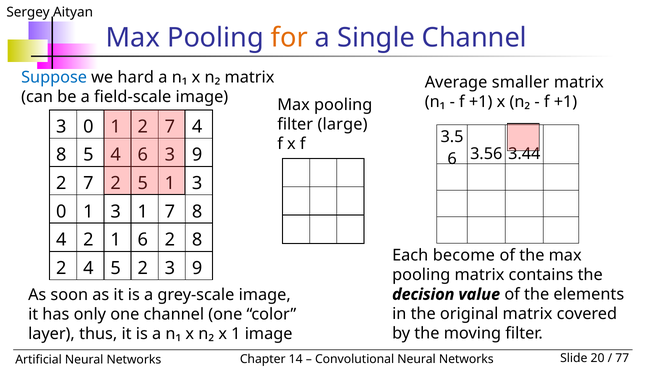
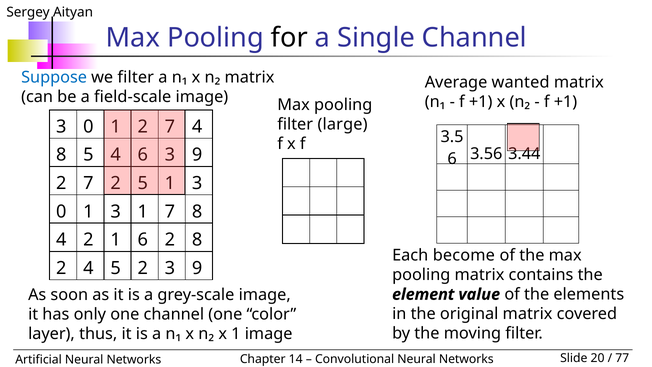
for colour: orange -> black (289, 38)
we hard: hard -> filter (136, 77)
smaller: smaller -> wanted (521, 82)
decision: decision -> element (423, 294)
